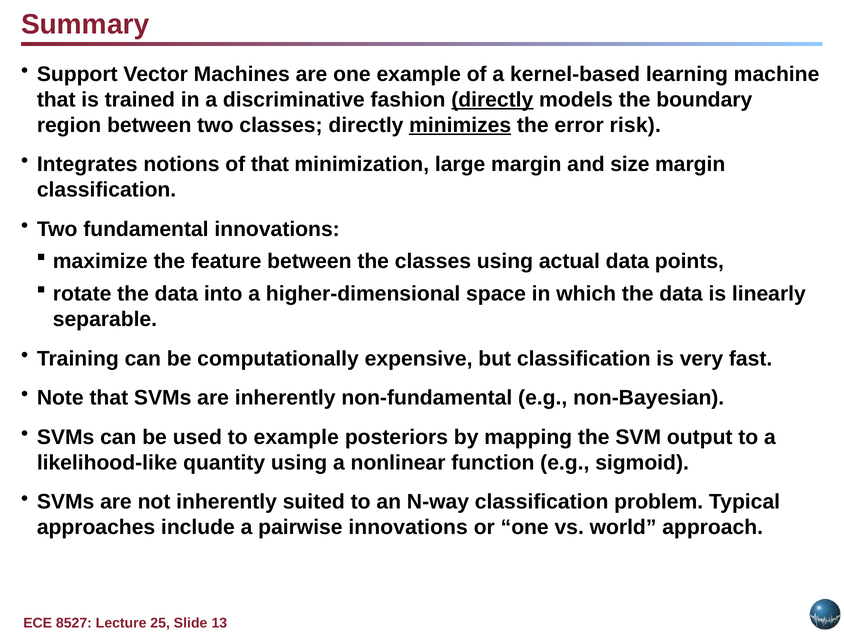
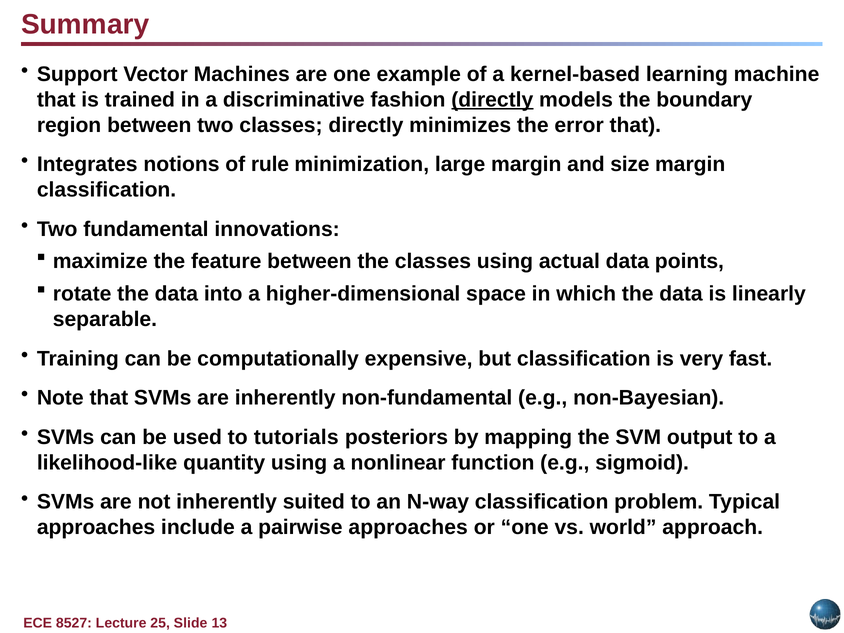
minimizes underline: present -> none (460, 125)
error risk: risk -> that (635, 125)
of that: that -> rule (270, 164)
to example: example -> tutorials (296, 437)
pairwise innovations: innovations -> approaches (408, 527)
